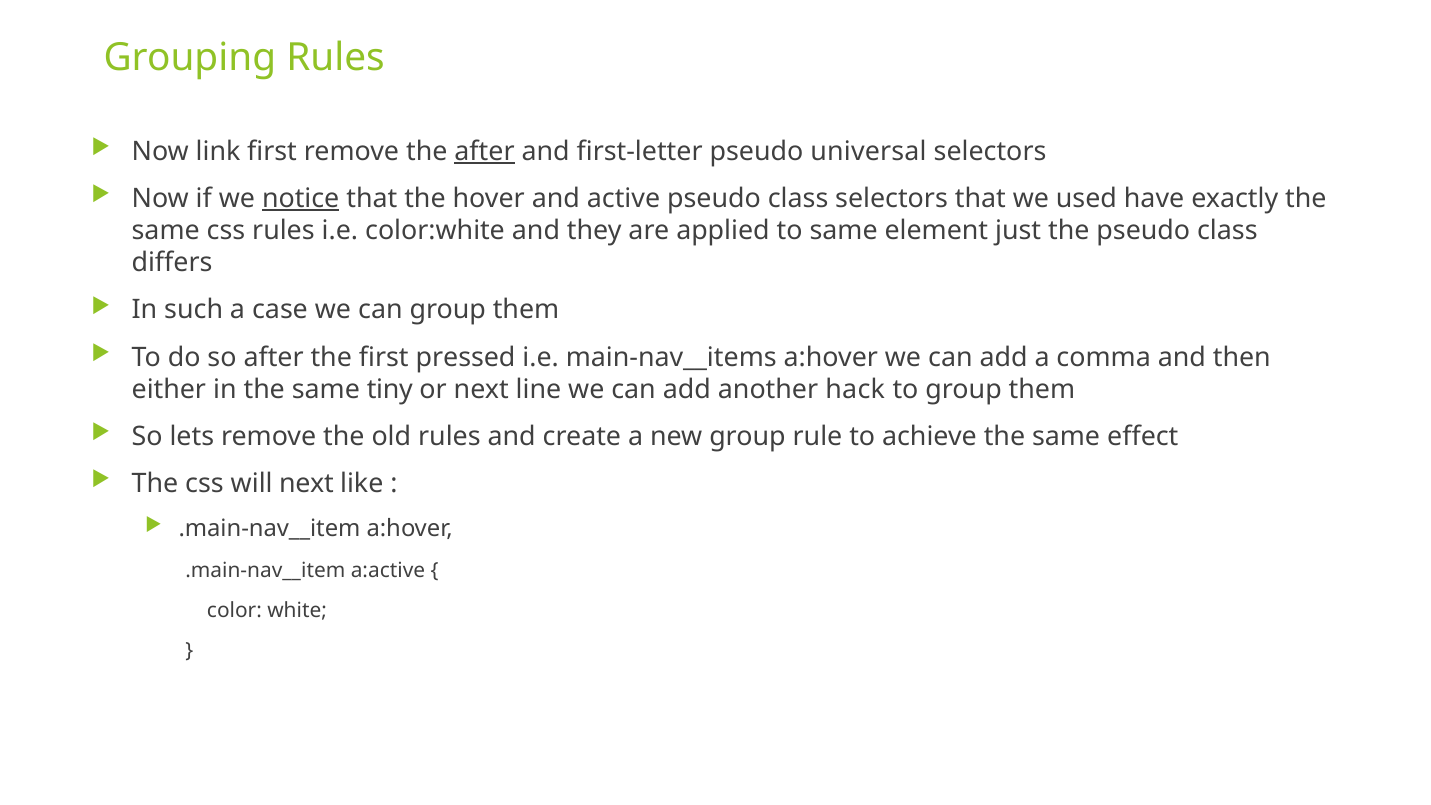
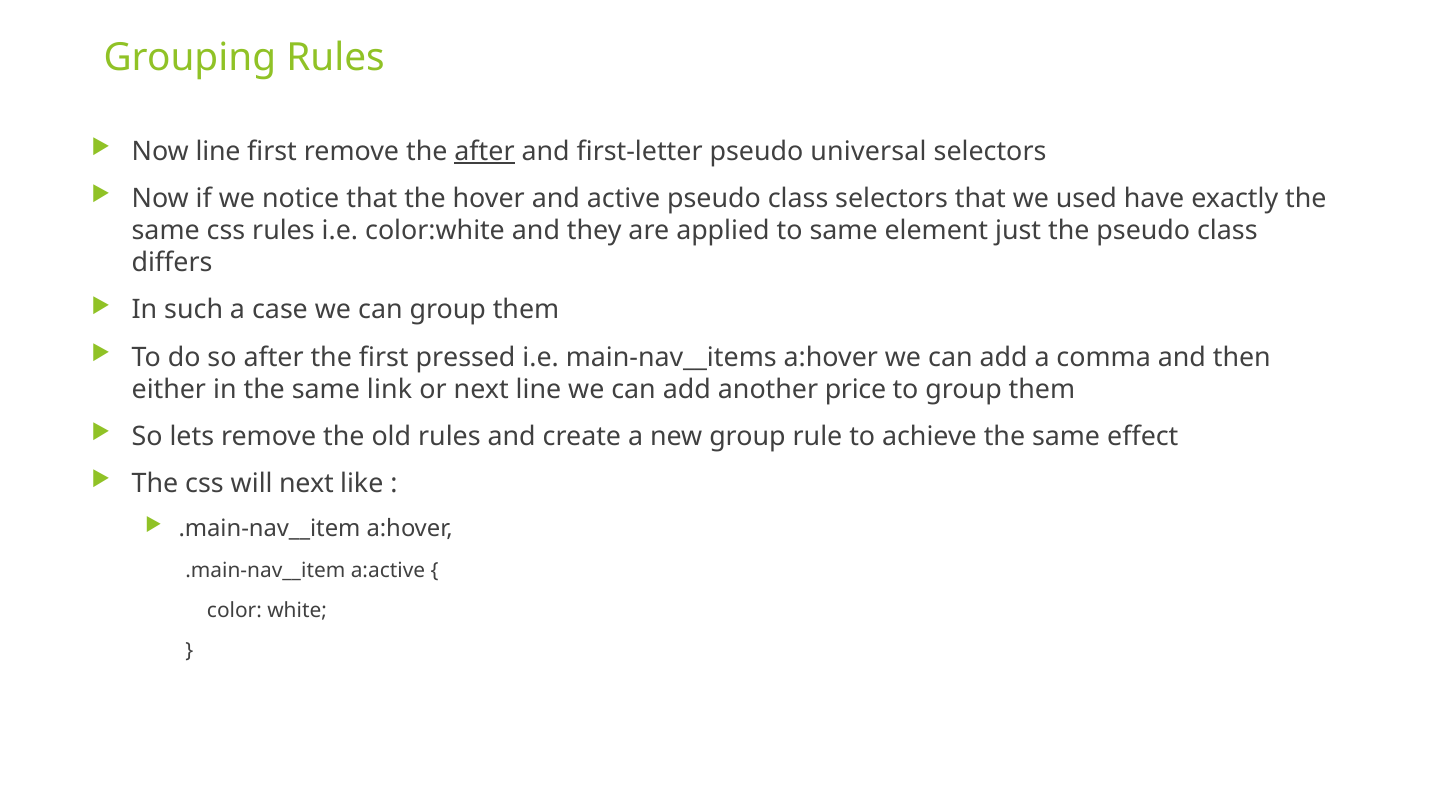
Now link: link -> line (218, 151)
notice underline: present -> none (301, 199)
tiny: tiny -> link (390, 389)
hack: hack -> price (855, 389)
